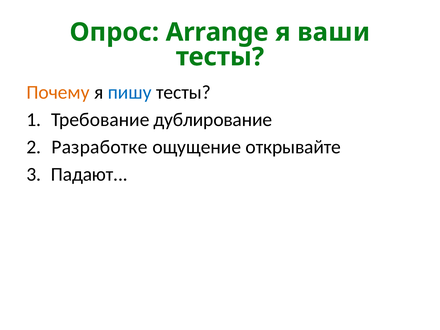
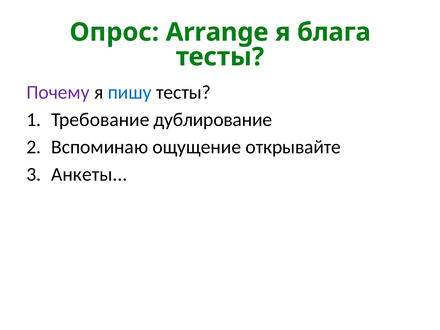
ваши: ваши -> блага (334, 32)
Почему colour: orange -> purple (58, 92)
Разработке: Разработке -> Вспоминаю (100, 147)
Падают: Падают -> Анкеты (89, 174)
